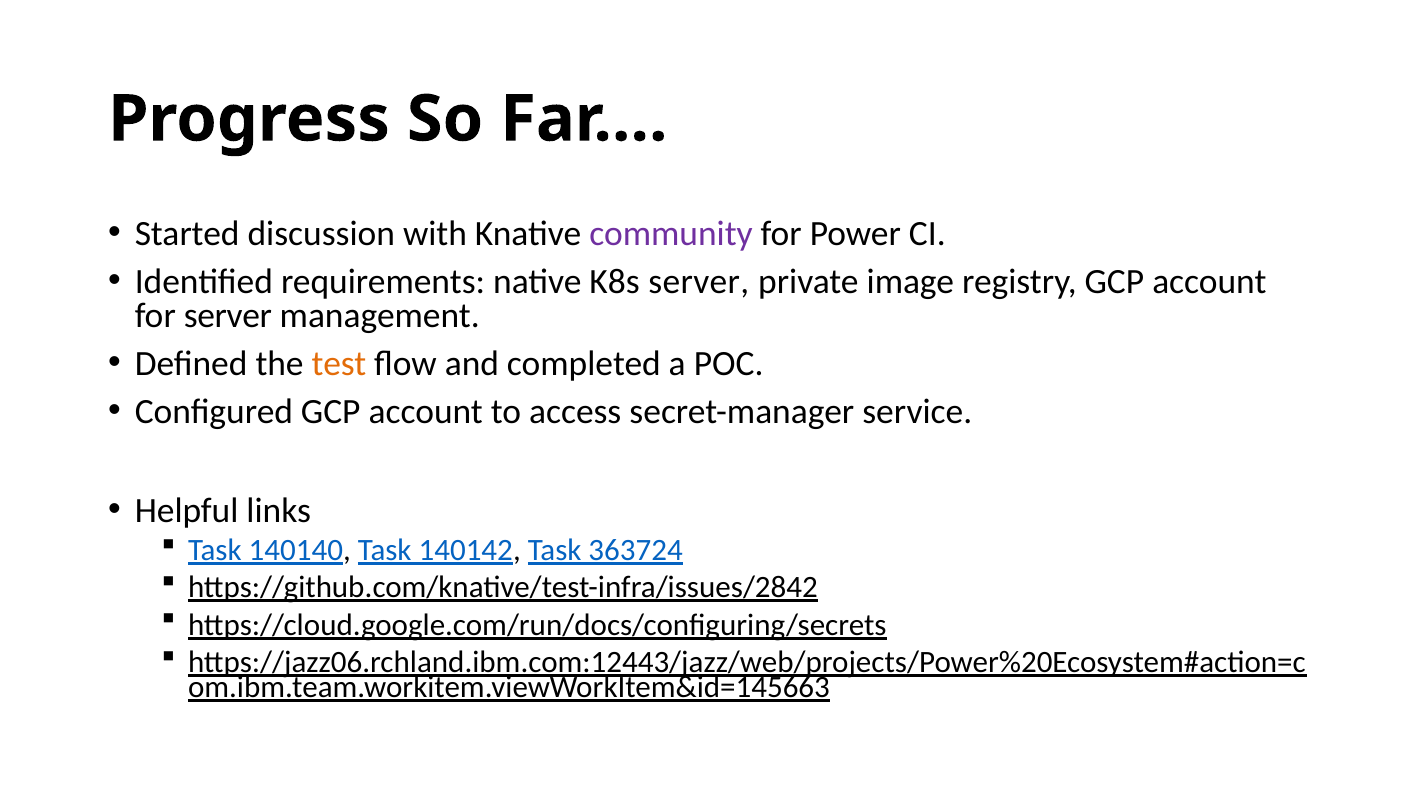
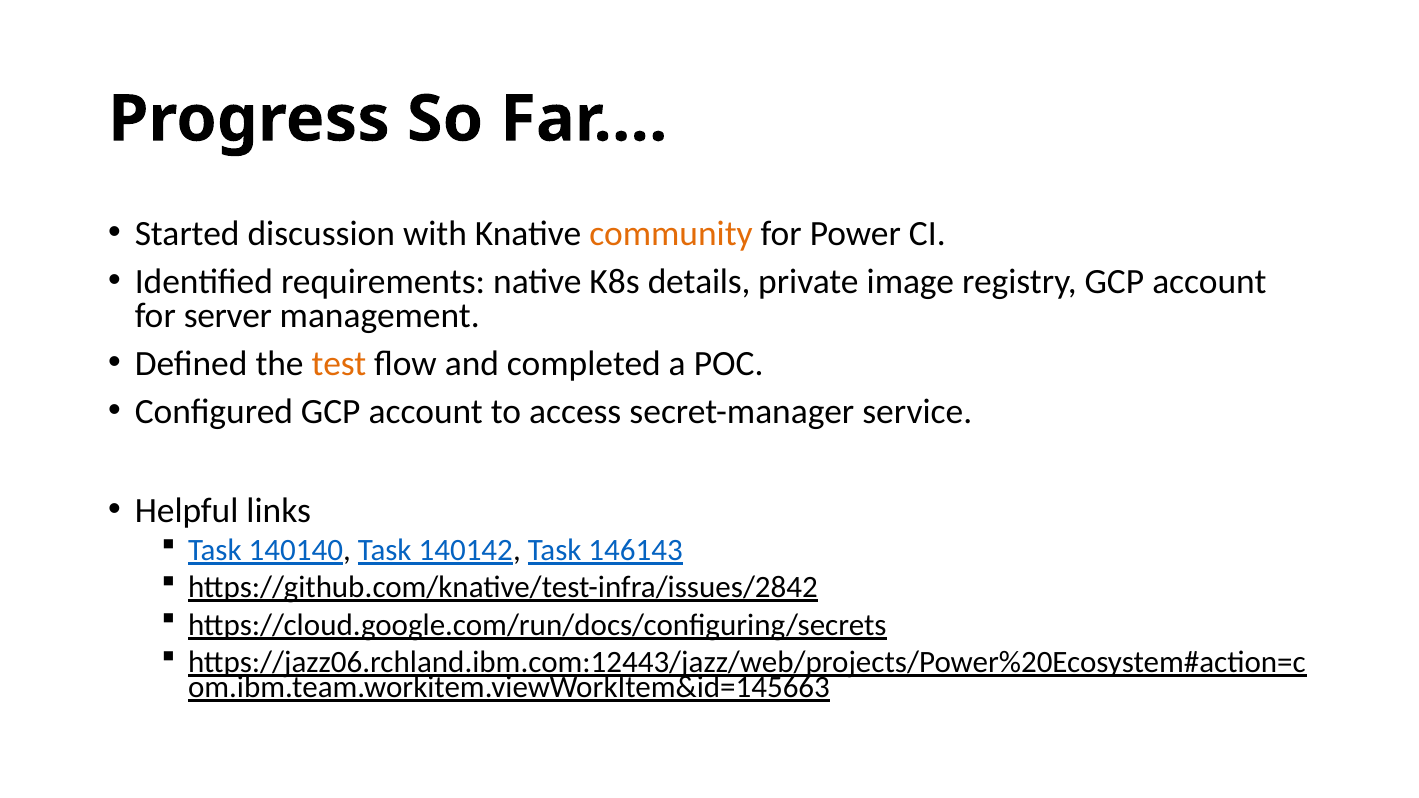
community colour: purple -> orange (671, 234)
K8s server: server -> details (699, 281)
363724: 363724 -> 146143 (636, 550)
